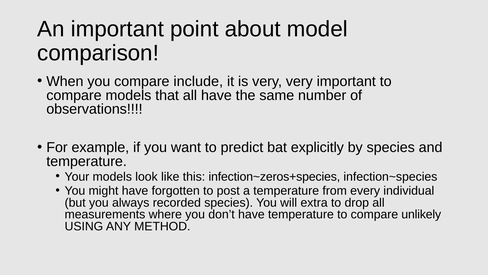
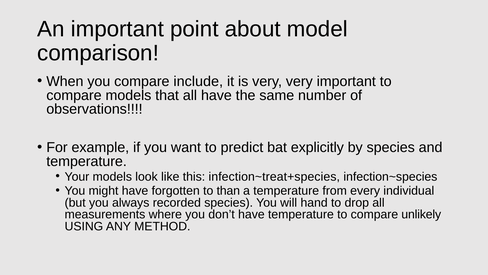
infection~zeros+species: infection~zeros+species -> infection~treat+species (274, 176)
post: post -> than (228, 191)
extra: extra -> hand (314, 202)
